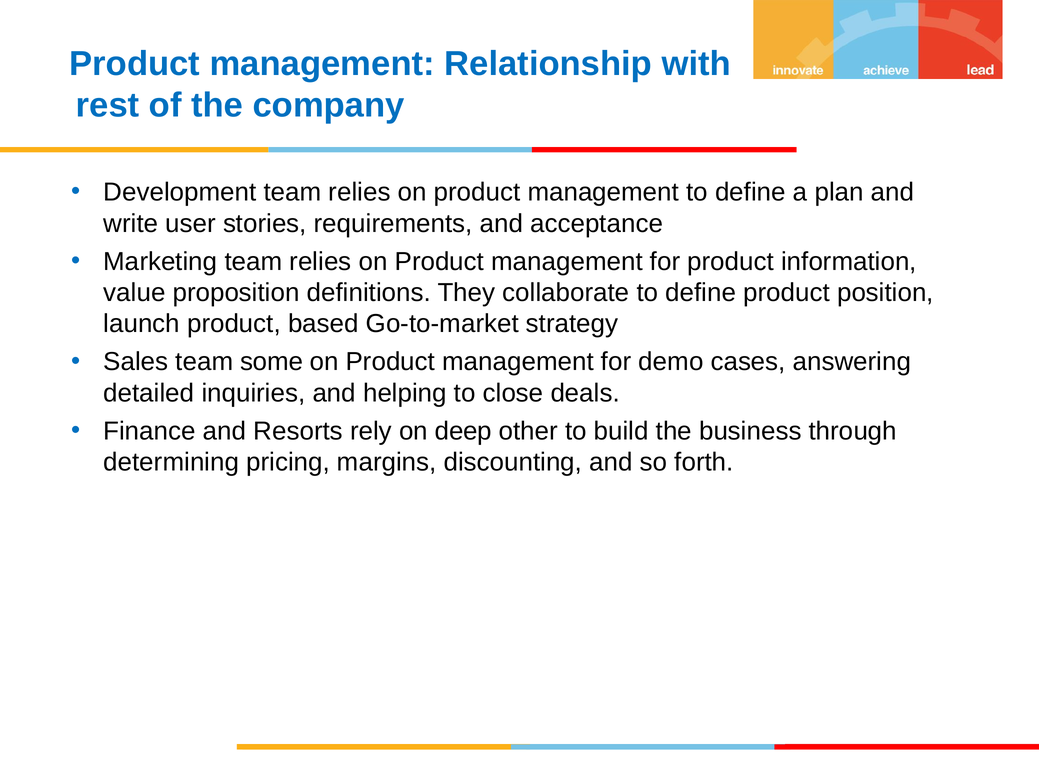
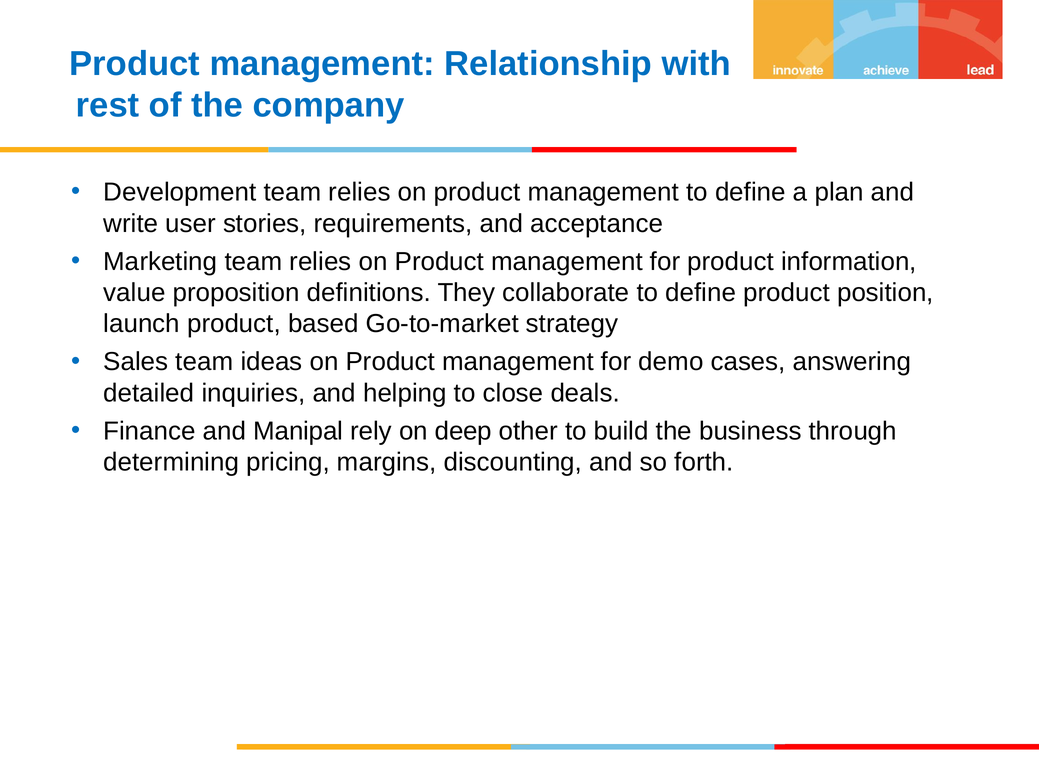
some: some -> ideas (271, 362)
Resorts: Resorts -> Manipal (298, 431)
